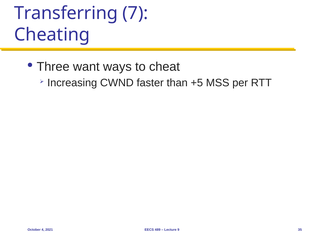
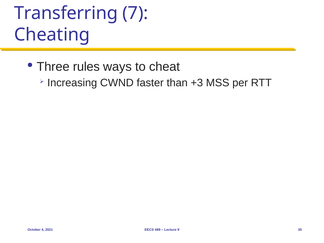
want: want -> rules (86, 67)
+5: +5 -> +3 (197, 83)
